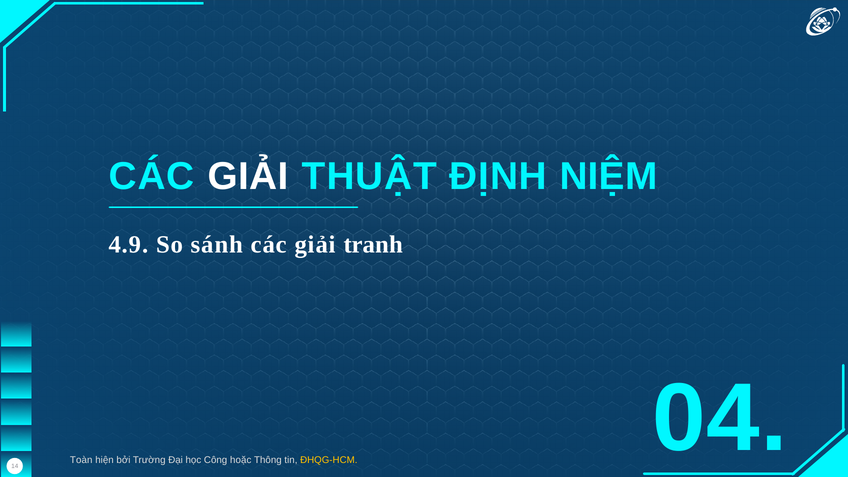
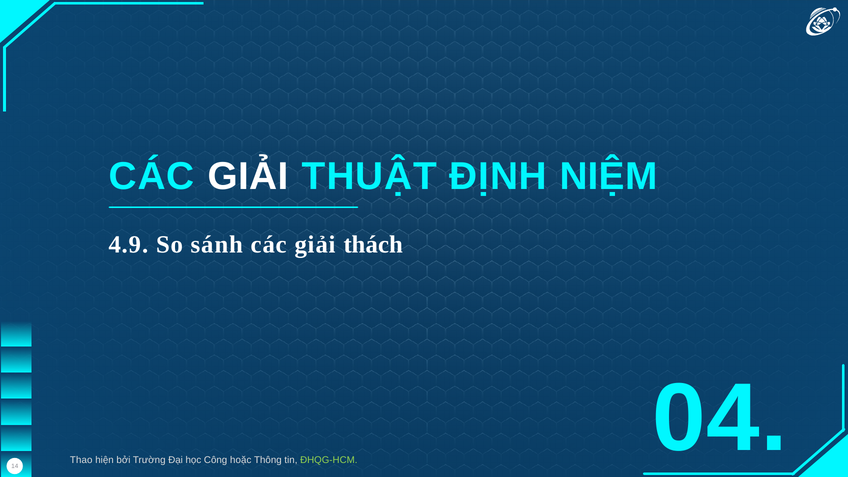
tranh: tranh -> thách (373, 244)
Toàn: Toàn -> Thao (81, 460)
ĐHQG-HCM colour: yellow -> light green (329, 460)
